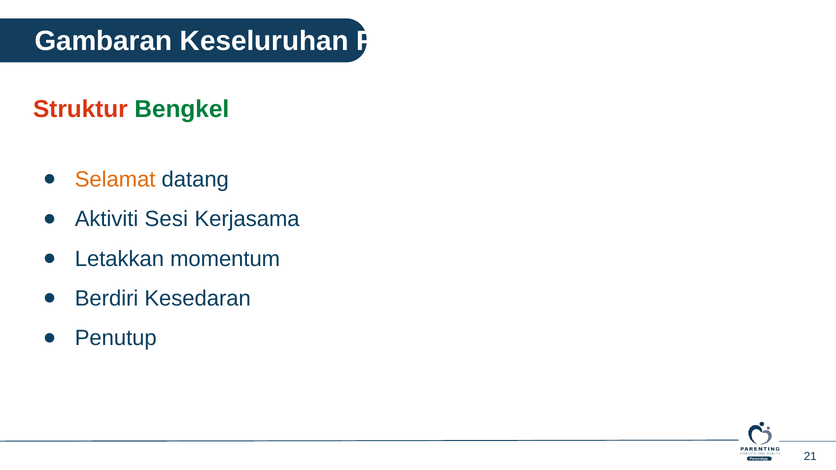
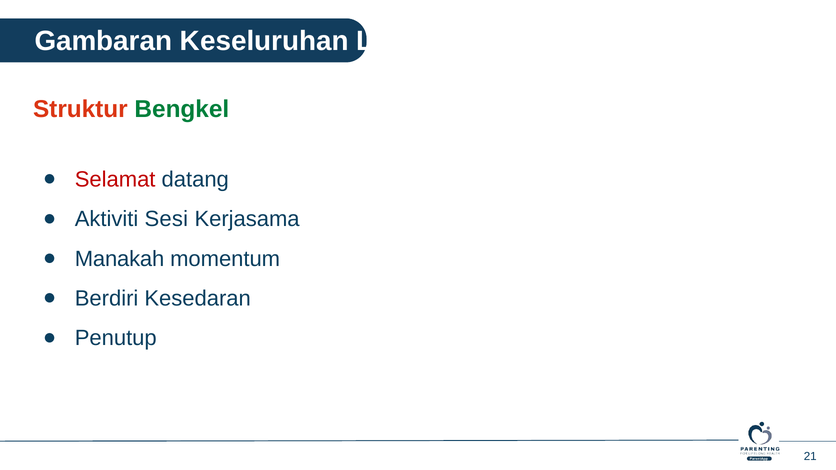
Pilih: Pilih -> Lain (385, 41)
Selamat colour: orange -> red (115, 180)
Letakkan: Letakkan -> Manakah (120, 259)
